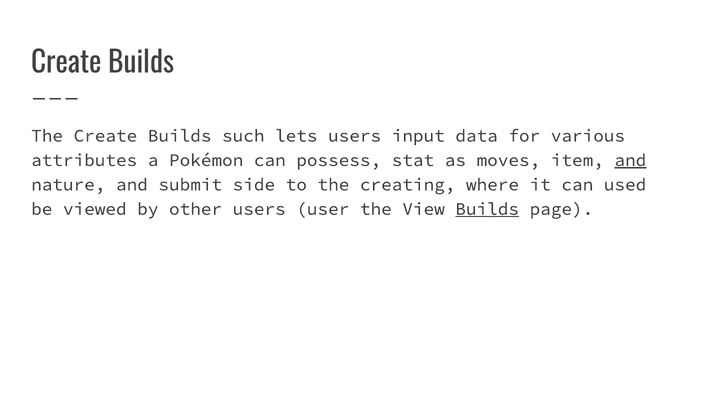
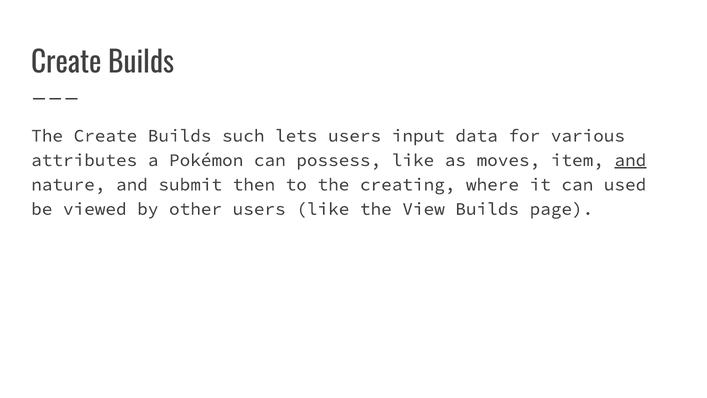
possess stat: stat -> like (413, 160)
side: side -> then (254, 184)
users user: user -> like (323, 209)
Builds underline: present -> none (487, 209)
